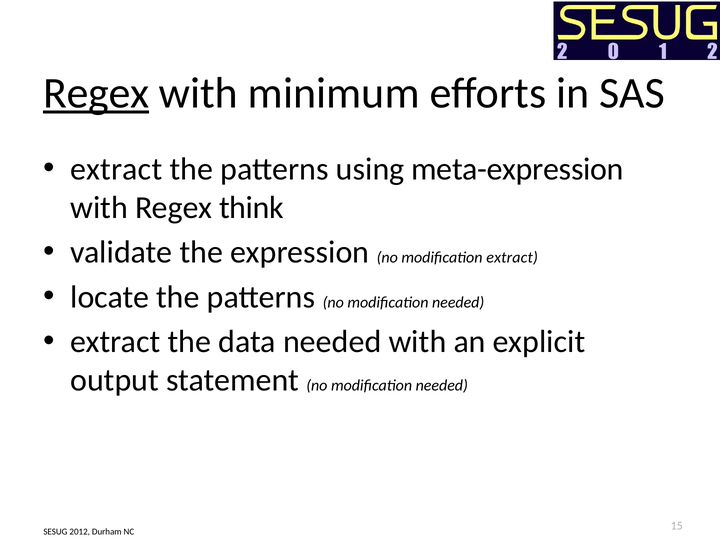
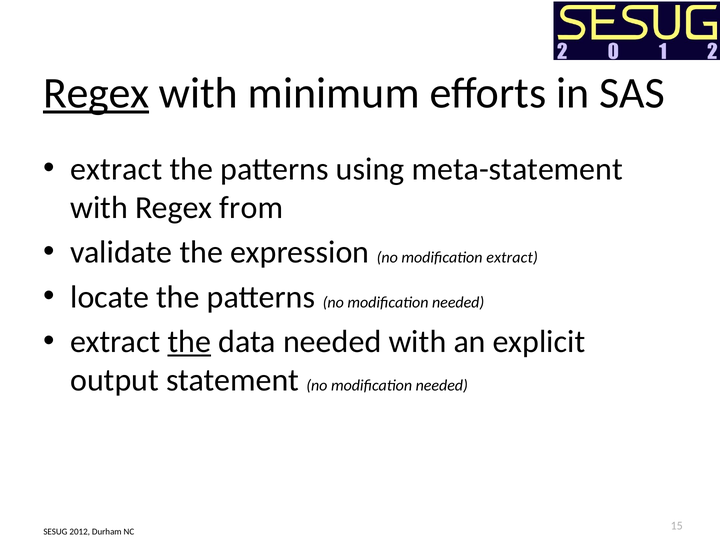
meta-expression: meta-expression -> meta-statement (517, 169)
think: think -> from (251, 207)
the underline: none -> present (189, 342)
